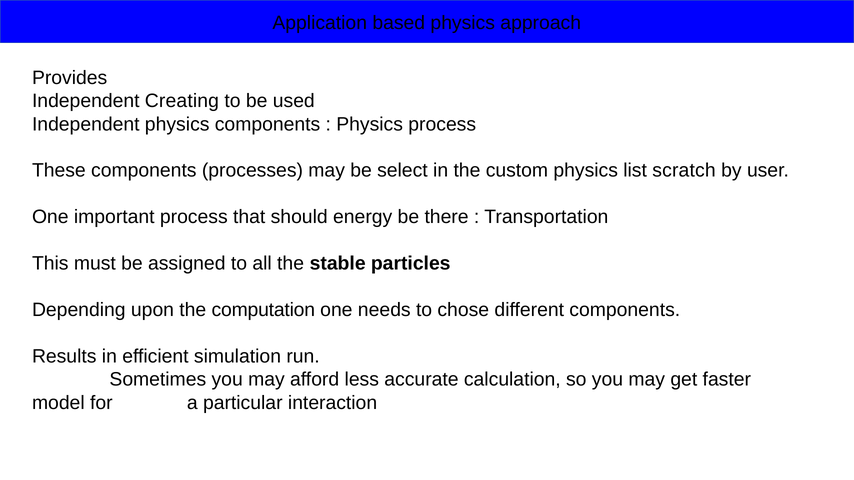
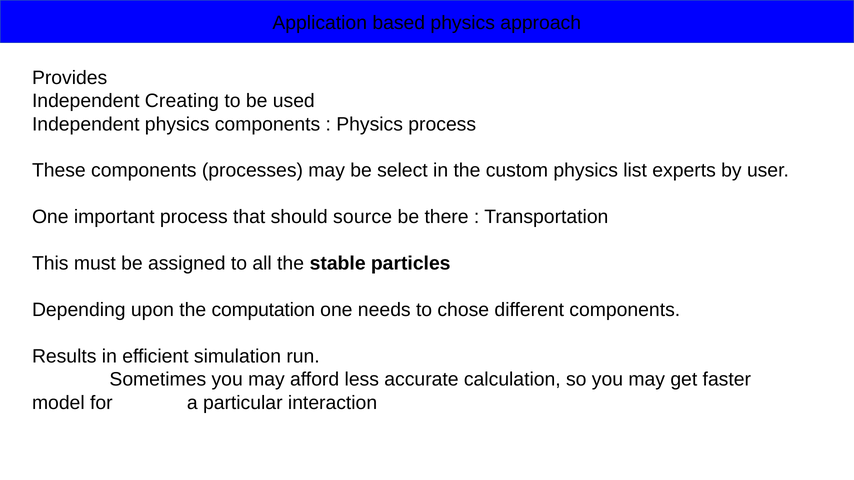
scratch: scratch -> experts (684, 171)
energy: energy -> source (363, 217)
